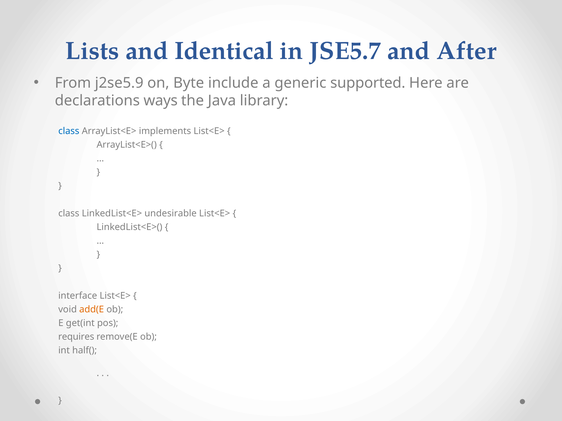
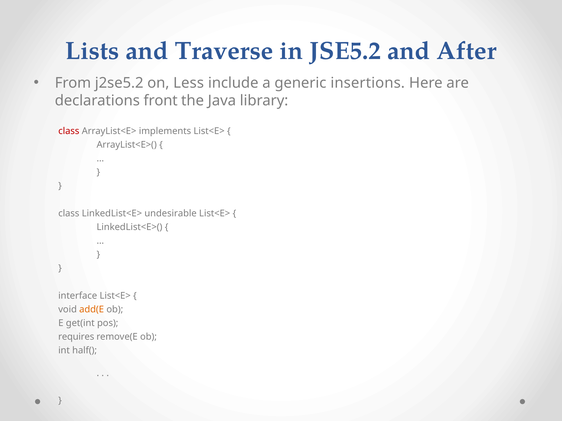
Identical: Identical -> Traverse (224, 51)
JSE5.7: JSE5.7 -> JSE5.2 (345, 51)
j2se5.9: j2se5.9 -> j2se5.2 (119, 83)
Byte: Byte -> Less (189, 83)
supported: supported -> insertions (368, 83)
ways: ways -> front (161, 101)
class colour: blue -> red (69, 131)
